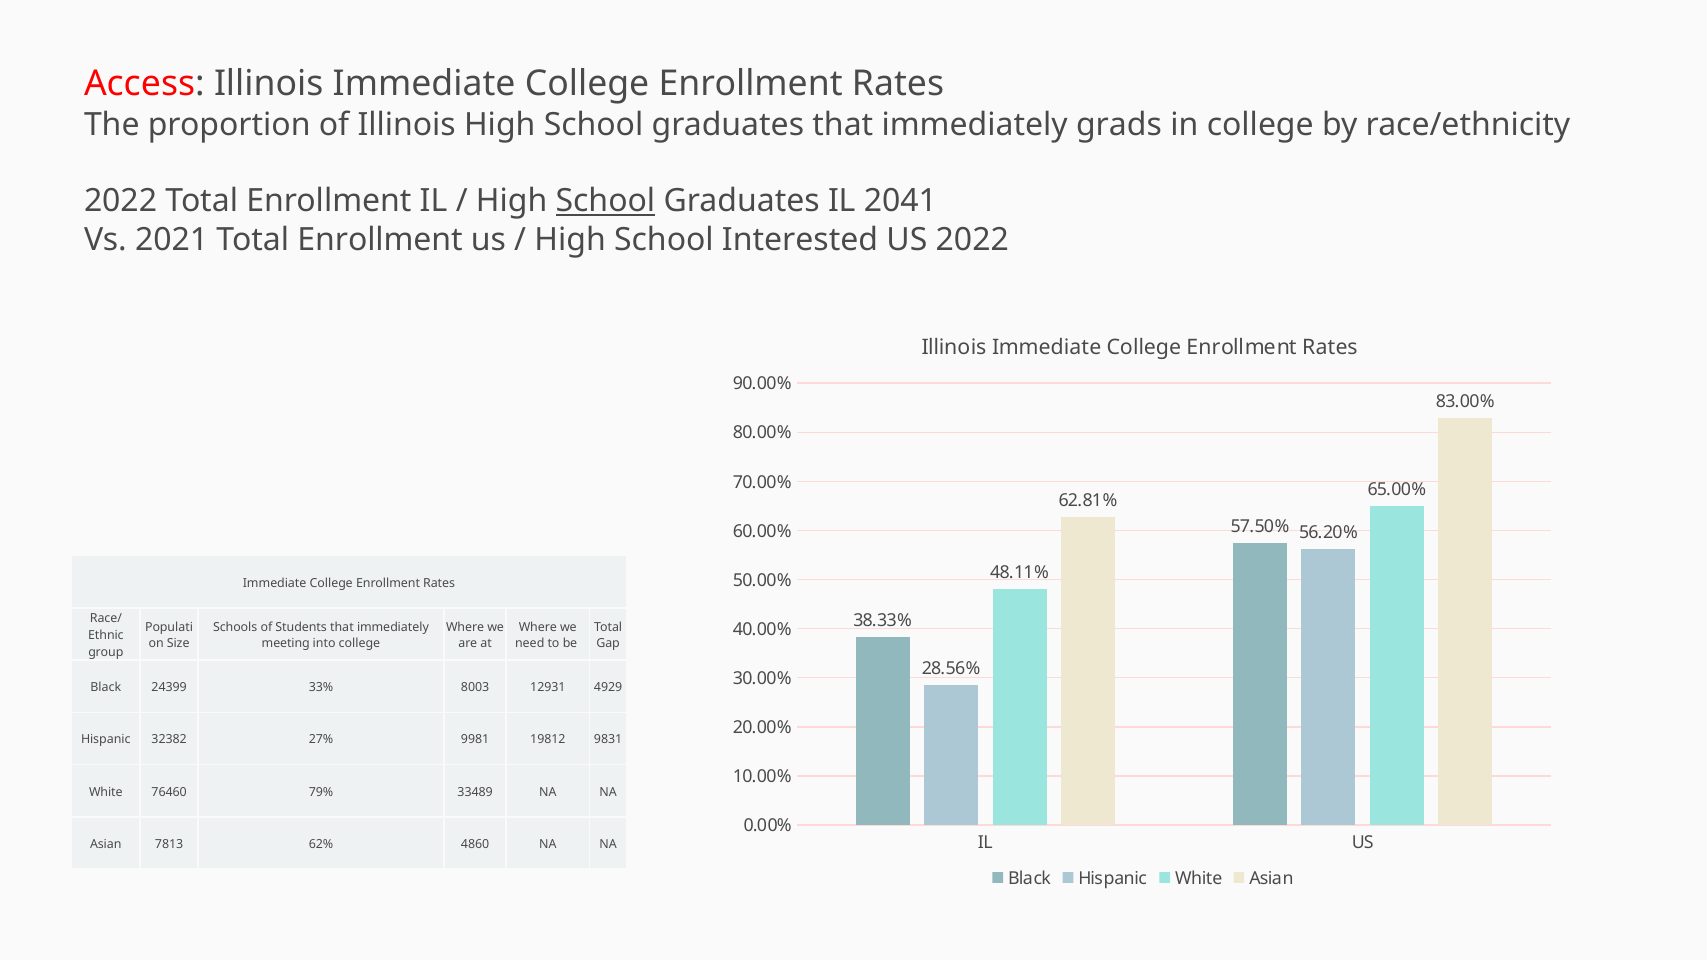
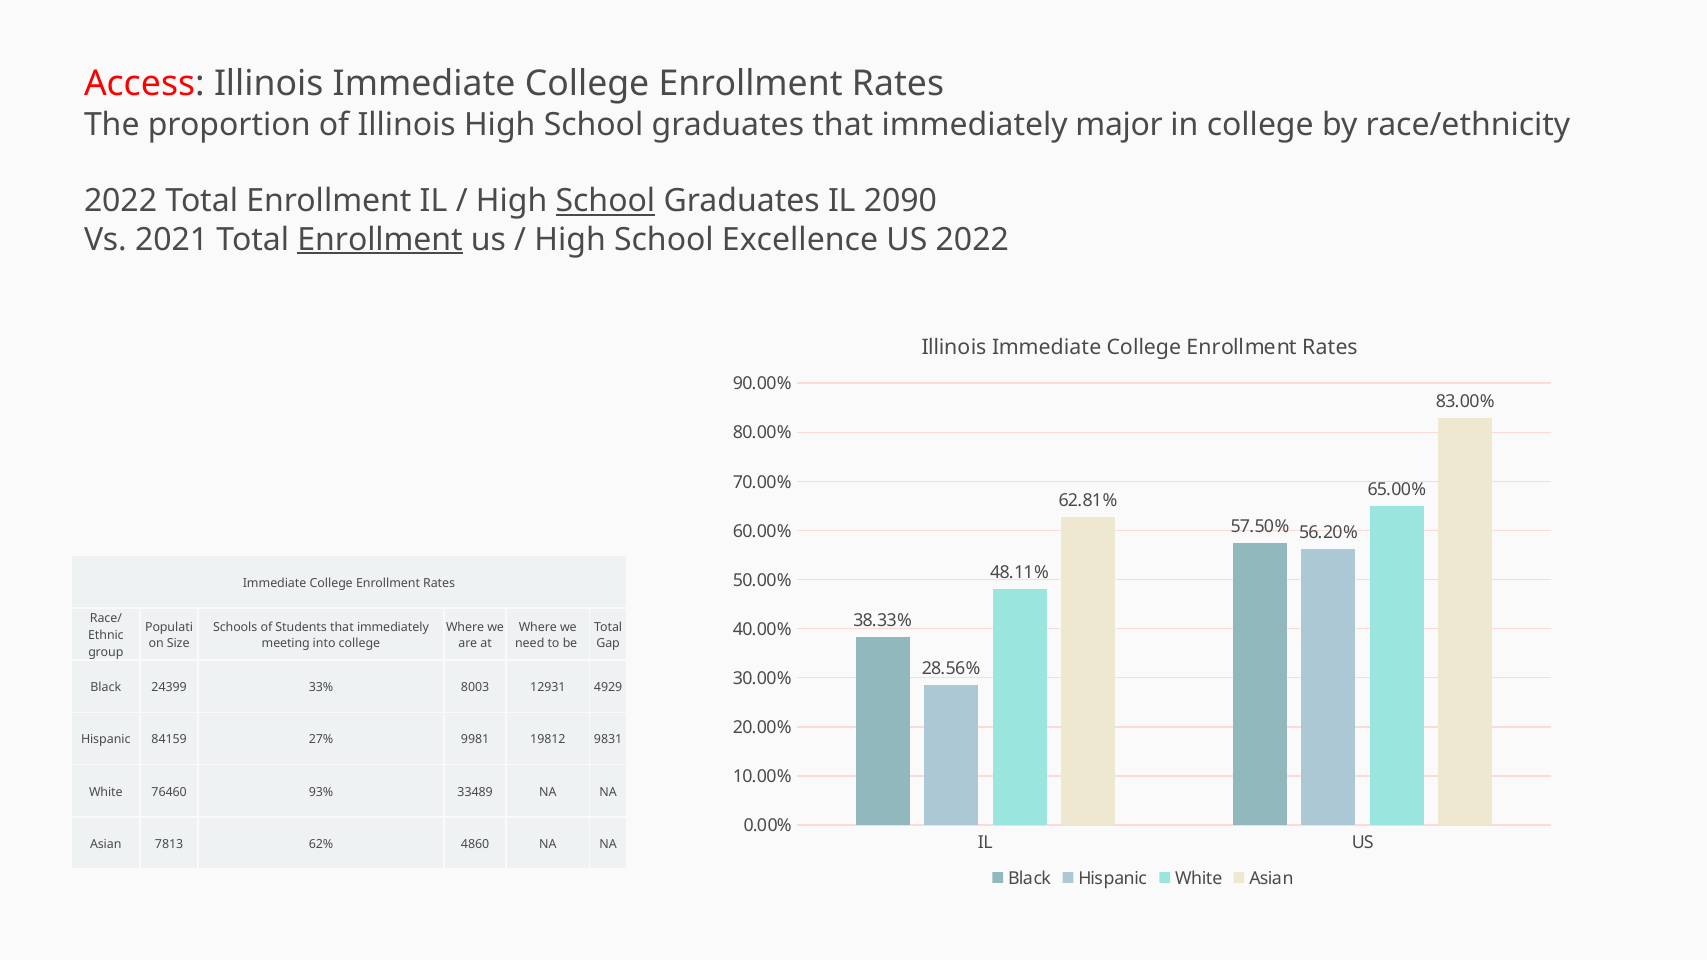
grads: grads -> major (1119, 125)
2041: 2041 -> 2090 (900, 201)
Enrollment underline: none -> present (380, 240)
Interested: Interested -> Excellence (800, 240)
32382: 32382 -> 84159 (169, 740)
79%: 79% -> 93% (321, 792)
